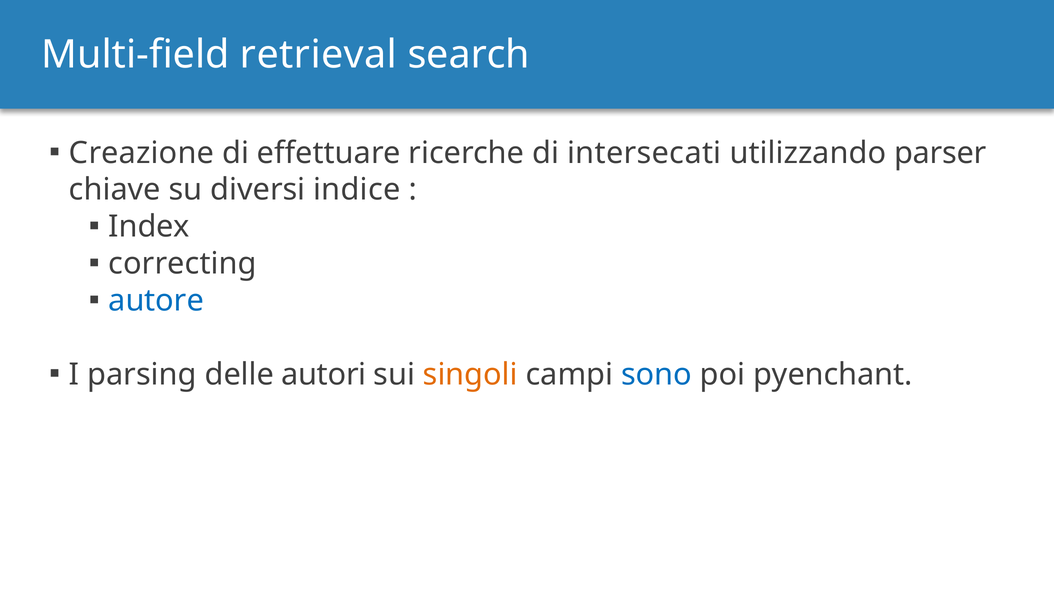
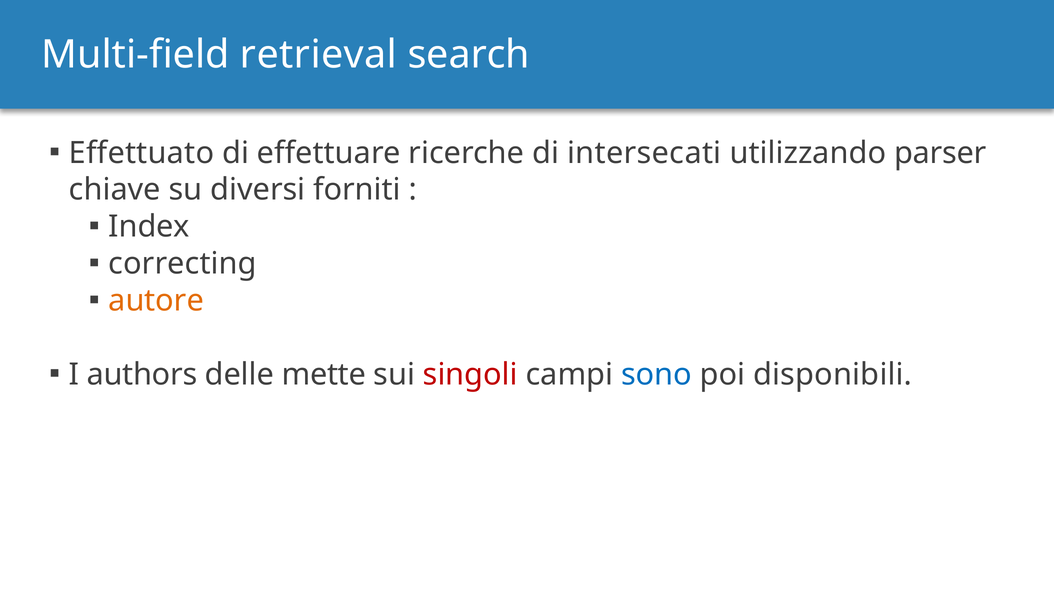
Creazione: Creazione -> Effettuato (142, 153)
indice: indice -> forniti (357, 190)
autore colour: blue -> orange (156, 300)
parsing: parsing -> authors (142, 374)
autori: autori -> mette (324, 374)
singoli colour: orange -> red (470, 374)
pyenchant: pyenchant -> disponibili (833, 374)
